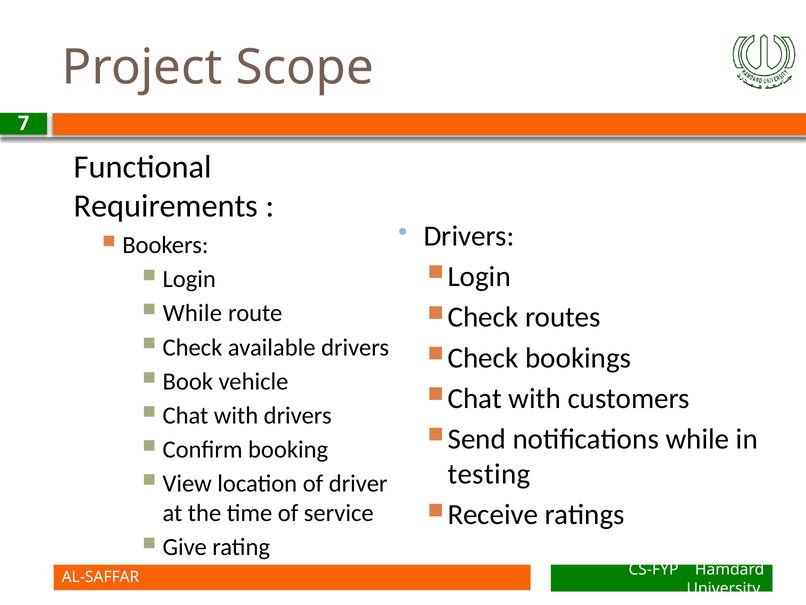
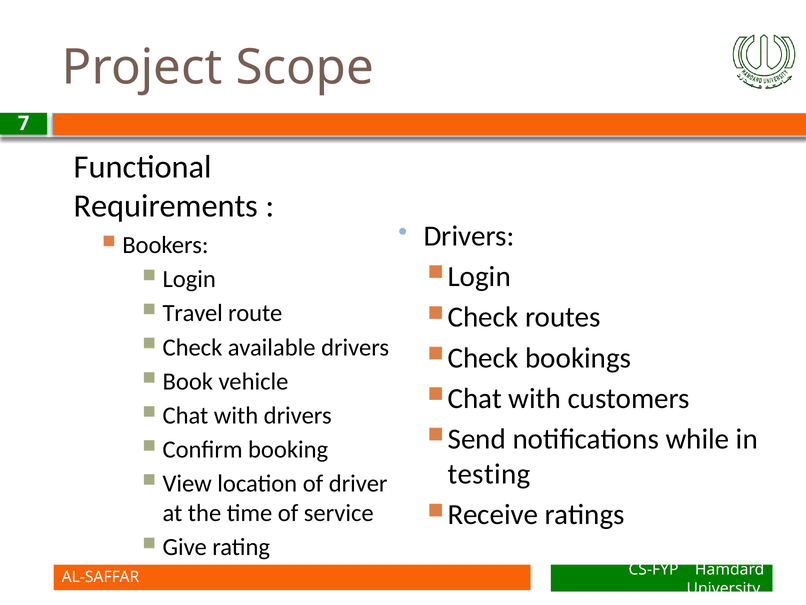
While: While -> Travel (193, 313)
